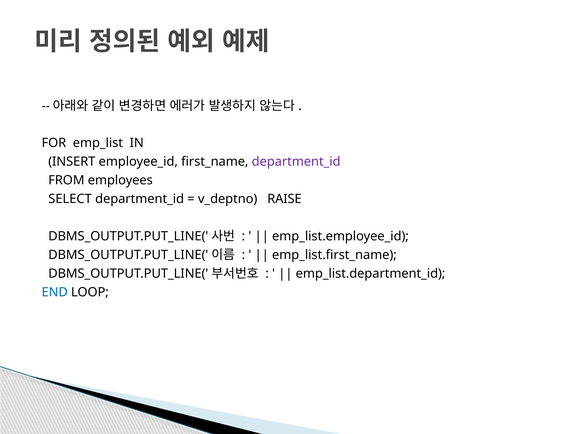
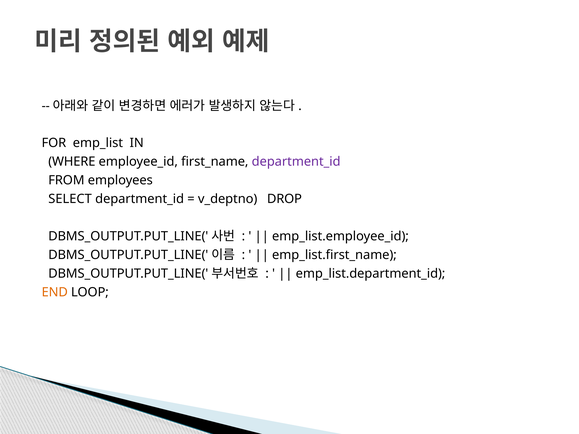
INSERT: INSERT -> WHERE (72, 162)
RAISE: RAISE -> DROP (284, 199)
END colour: blue -> orange (55, 292)
